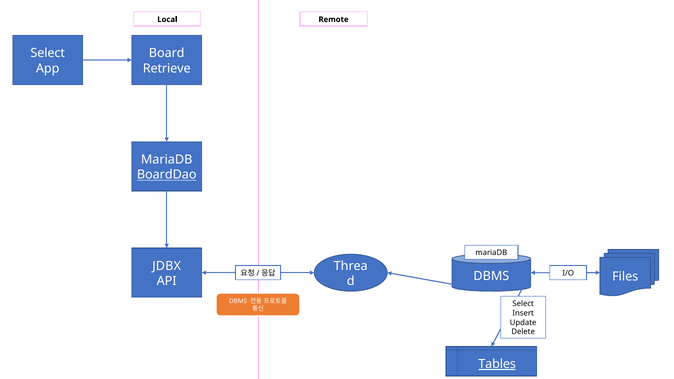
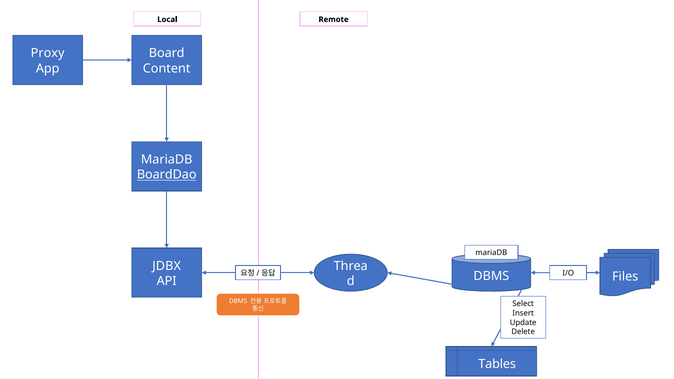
Select: Select -> Proxy (48, 53)
Retrieve: Retrieve -> Content (167, 68)
Tables underline: present -> none (497, 364)
